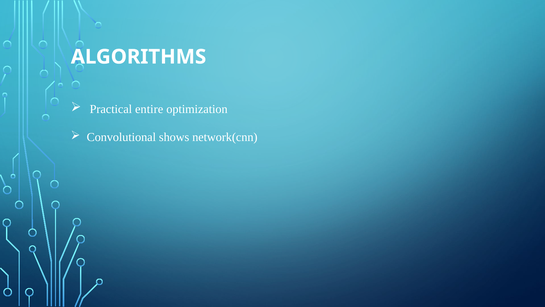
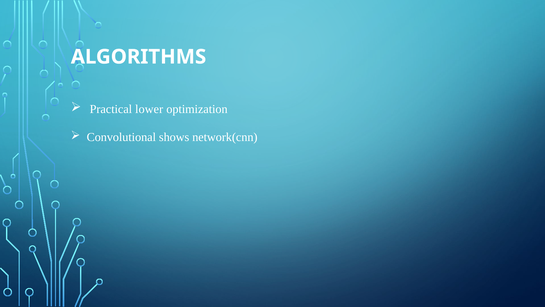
entire: entire -> lower (149, 109)
